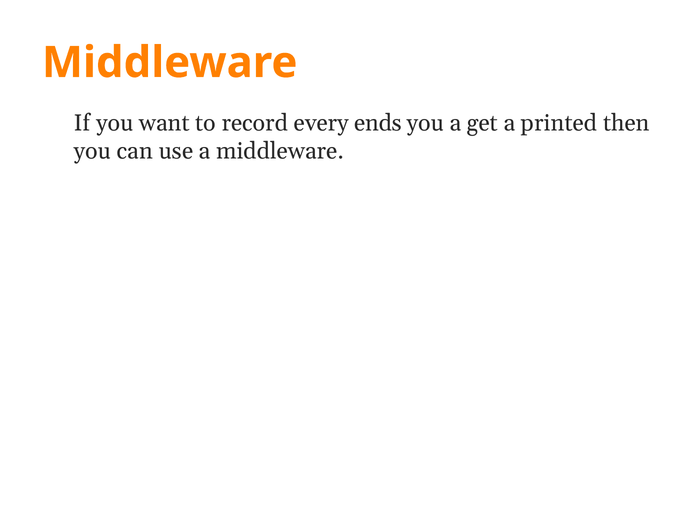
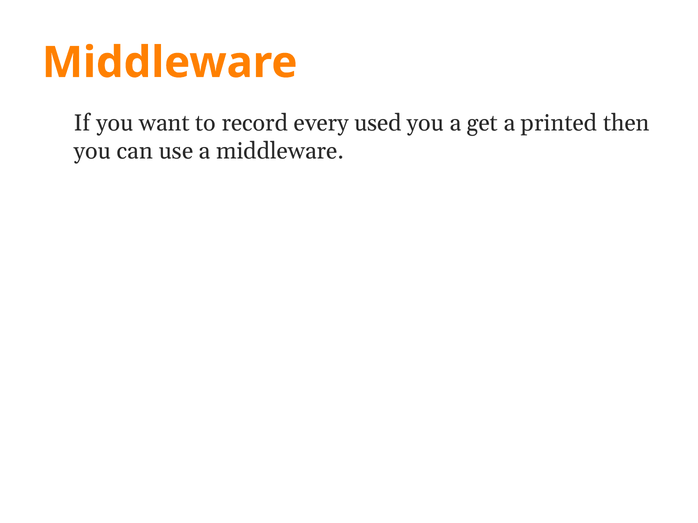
ends: ends -> used (378, 123)
